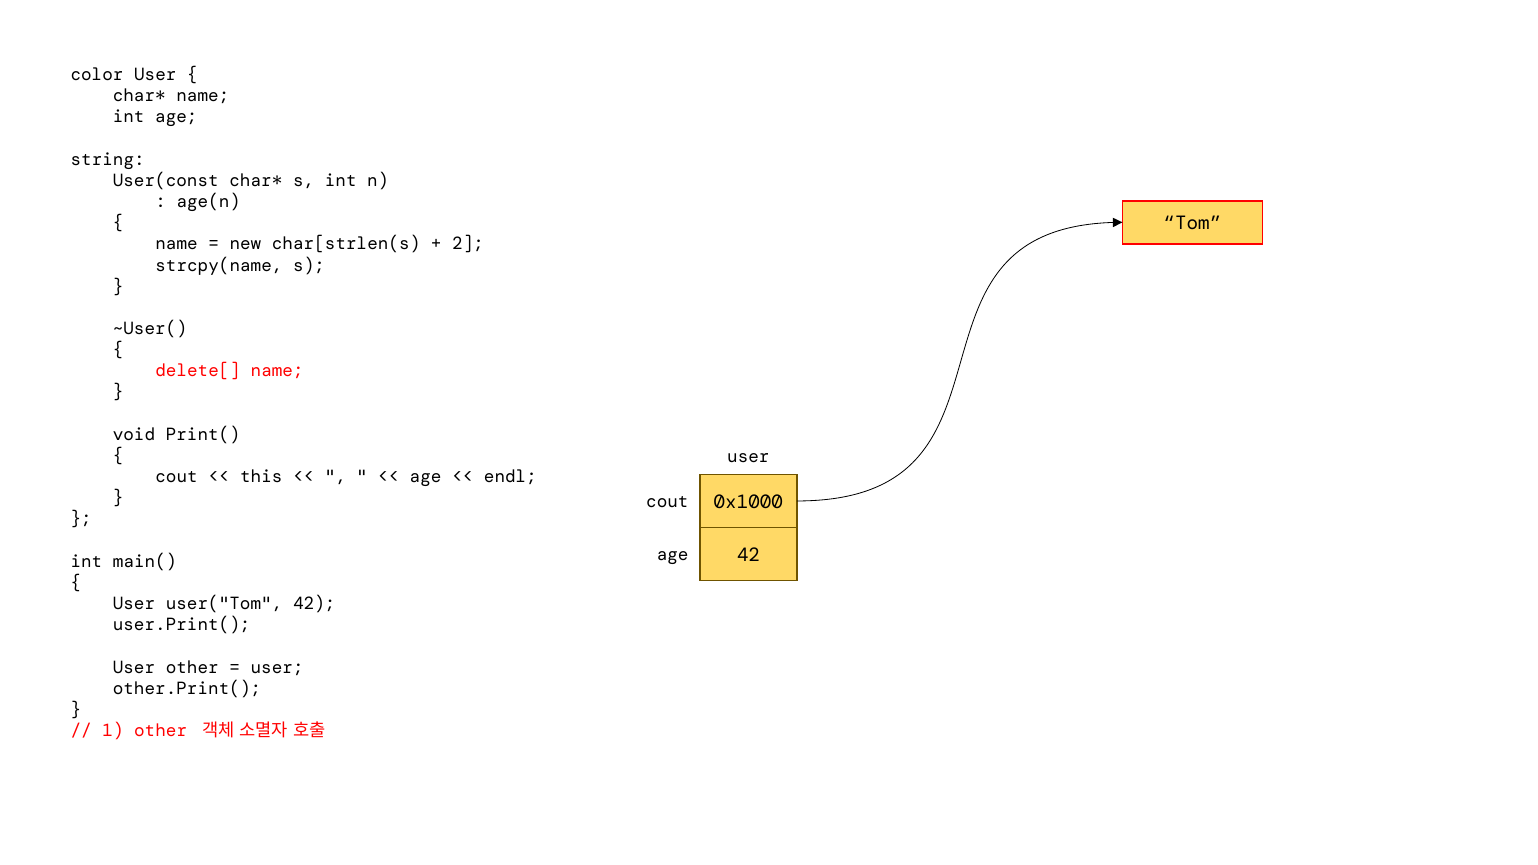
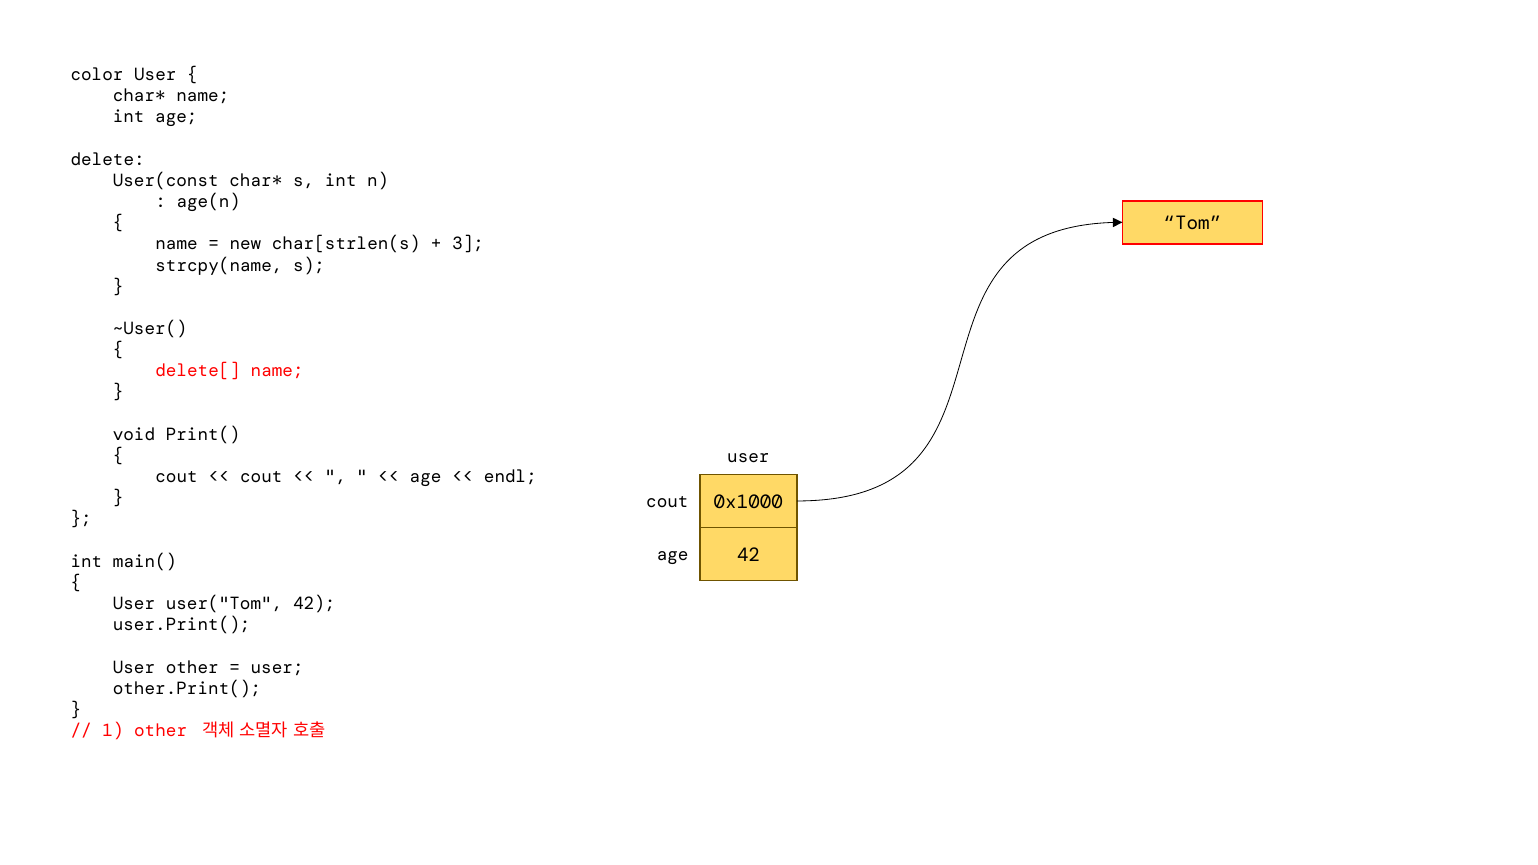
string: string -> delete (108, 159)
2: 2 -> 3 (468, 244)
this: this -> cout (261, 477)
